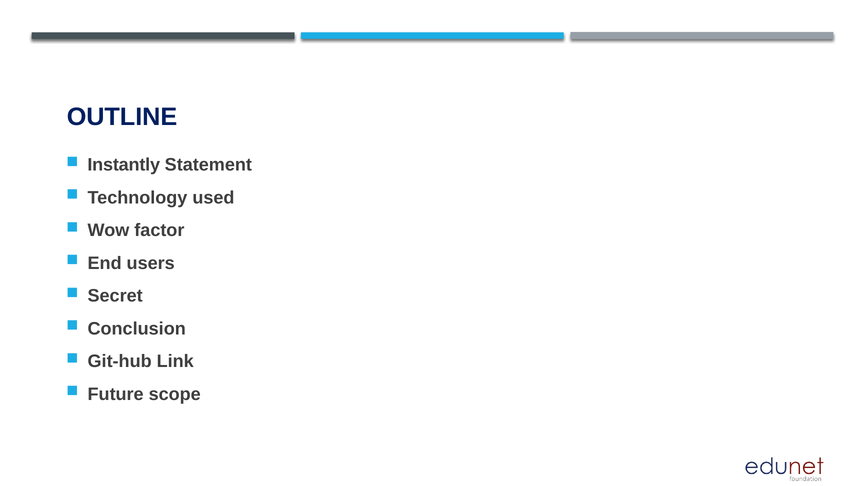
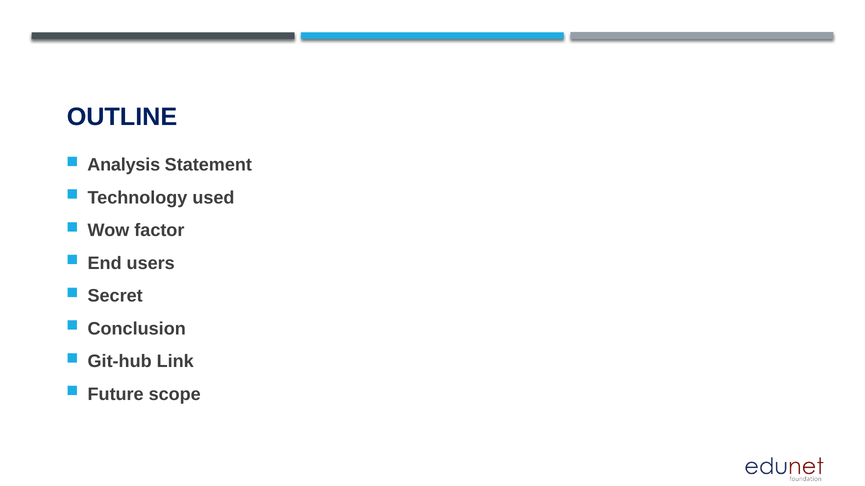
Instantly: Instantly -> Analysis (124, 165)
